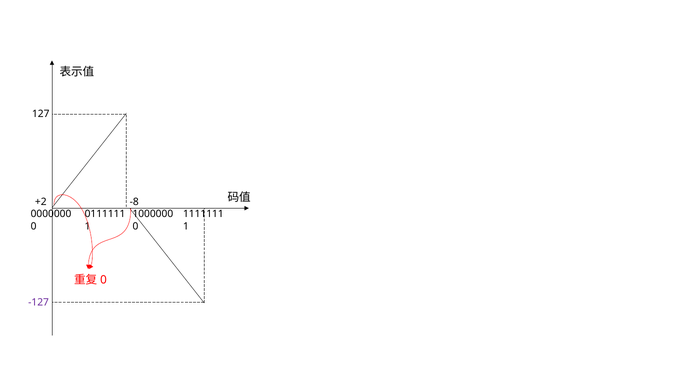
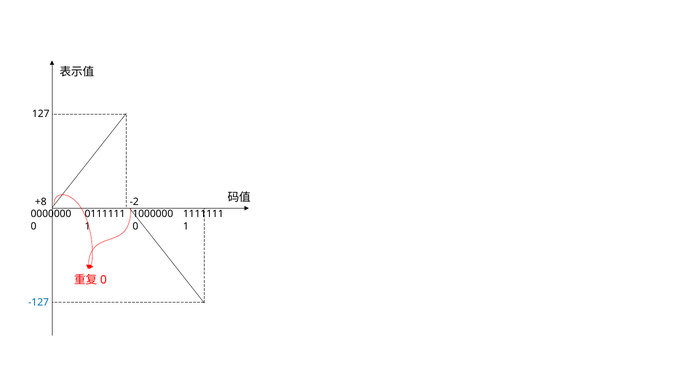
+2: +2 -> +8 (41, 202)
-8: -8 -> -2 (134, 202)
-127 colour: purple -> blue (39, 302)
